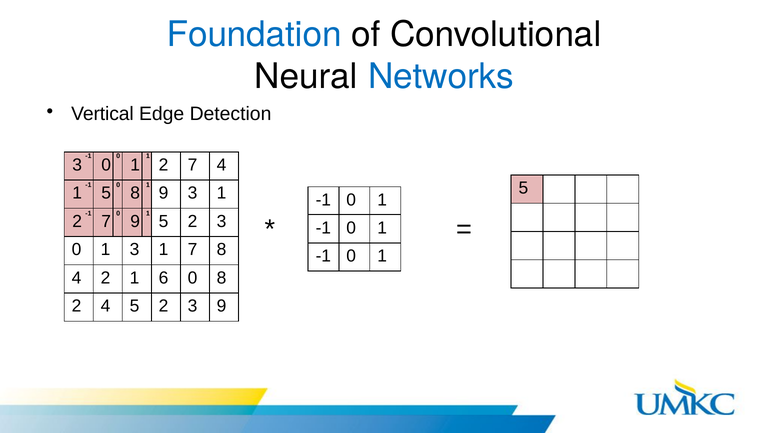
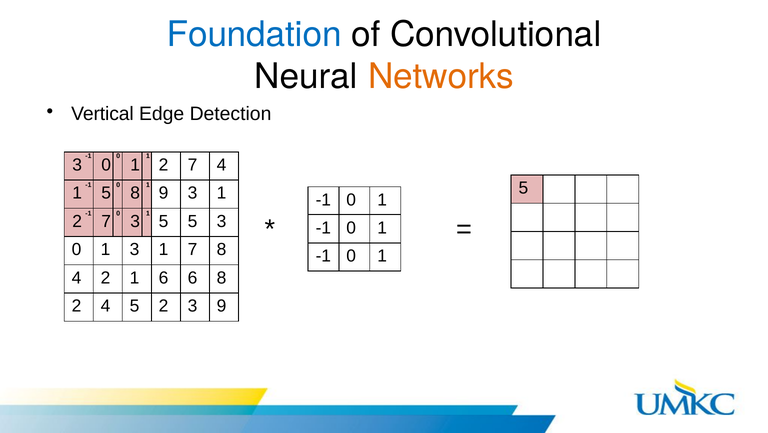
Networks colour: blue -> orange (441, 77)
0 9: 9 -> 3 (135, 221)
1 5 2: 2 -> 5 (193, 221)
6 0: 0 -> 6 (193, 278)
